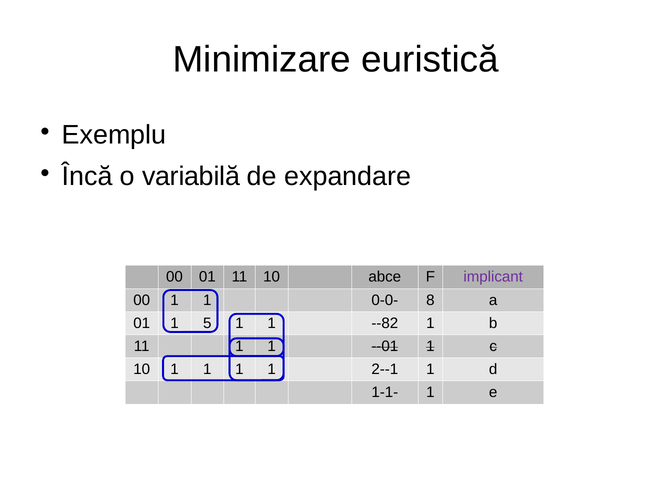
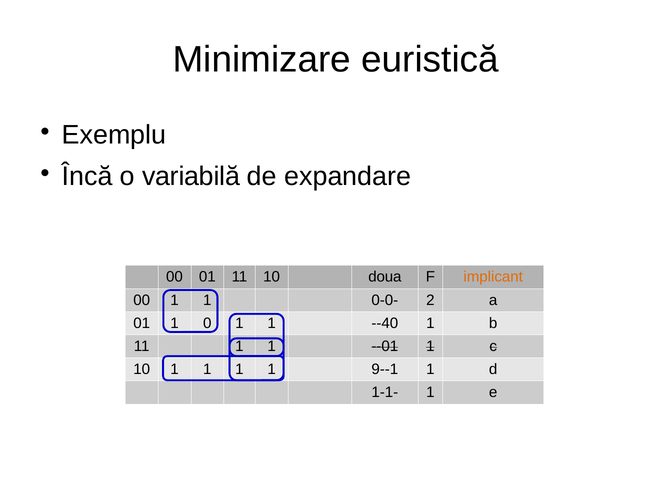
abce: abce -> doua (385, 277)
implicant colour: purple -> orange (493, 277)
8: 8 -> 2 (430, 300)
5: 5 -> 0 (207, 323)
--82: --82 -> --40 (385, 323)
2--1: 2--1 -> 9--1 (385, 370)
